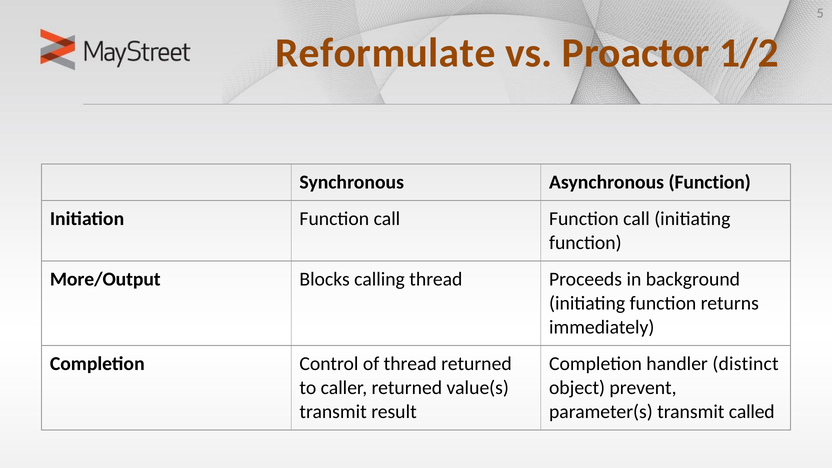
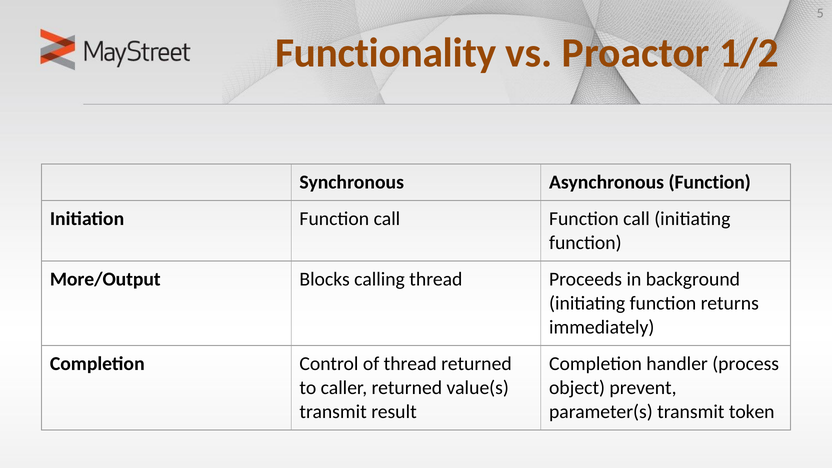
Reformulate: Reformulate -> Functionality (386, 53)
distinct: distinct -> process (746, 364)
called: called -> token (752, 412)
